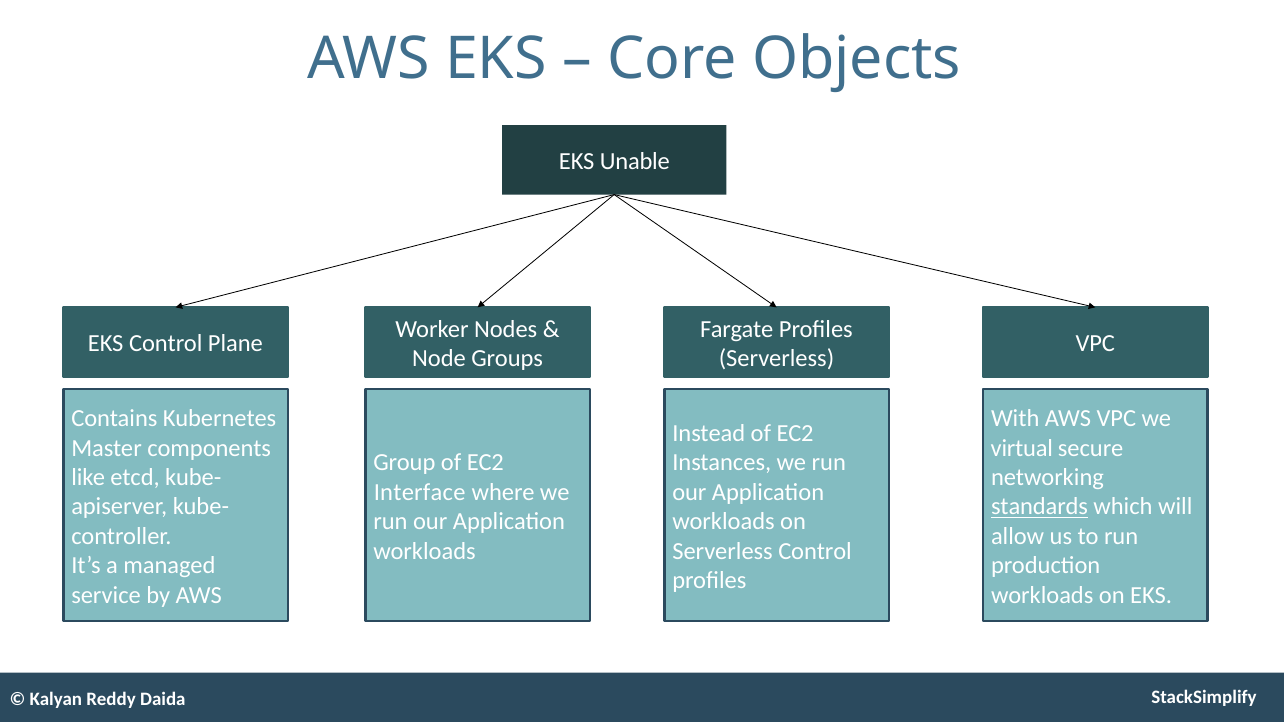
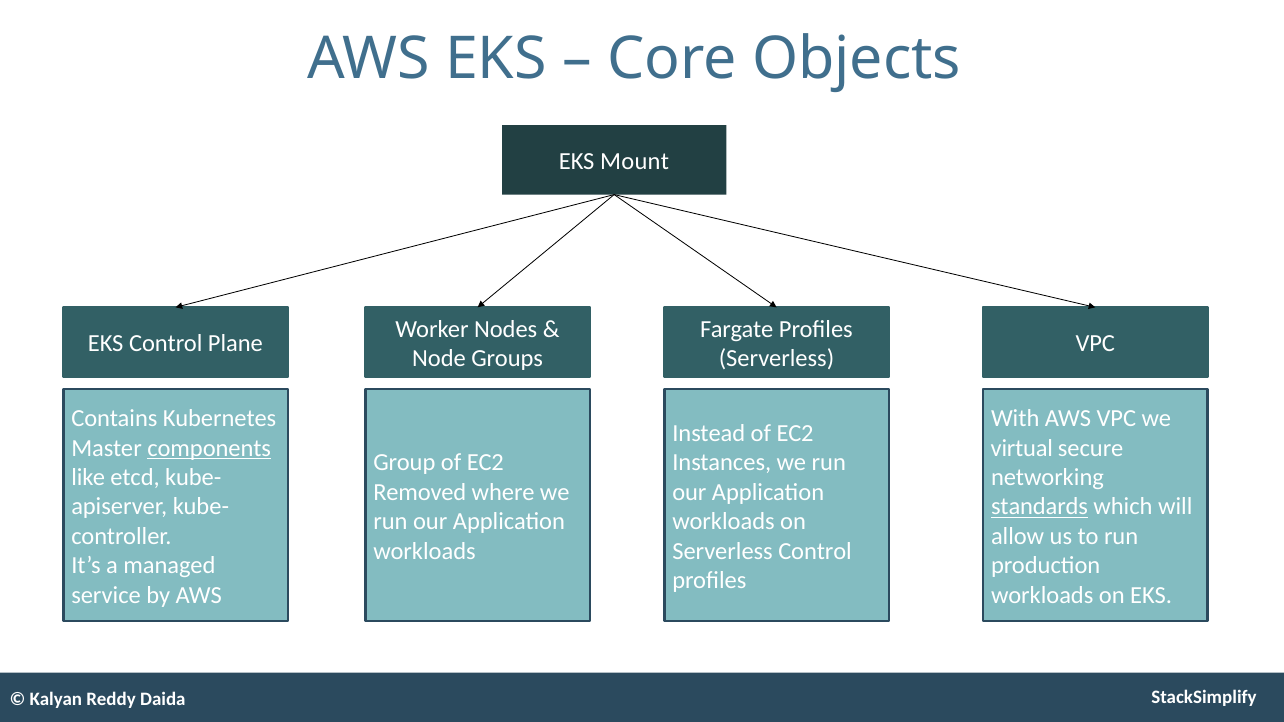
Unable: Unable -> Mount (635, 162)
components underline: none -> present (209, 448)
Interface: Interface -> Removed (420, 492)
